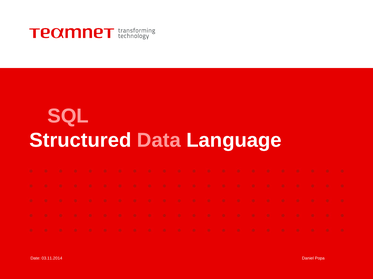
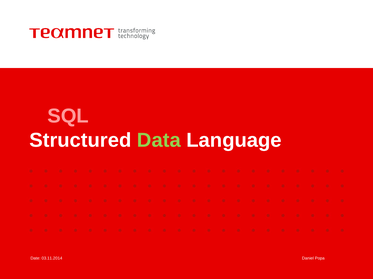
Data colour: pink -> light green (159, 141)
